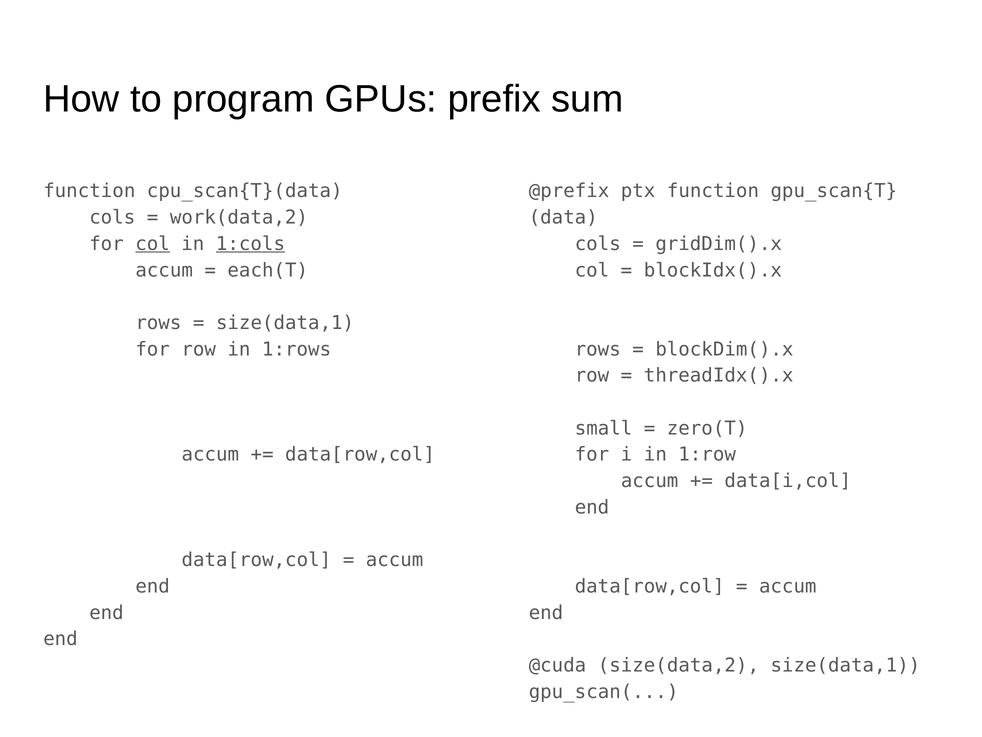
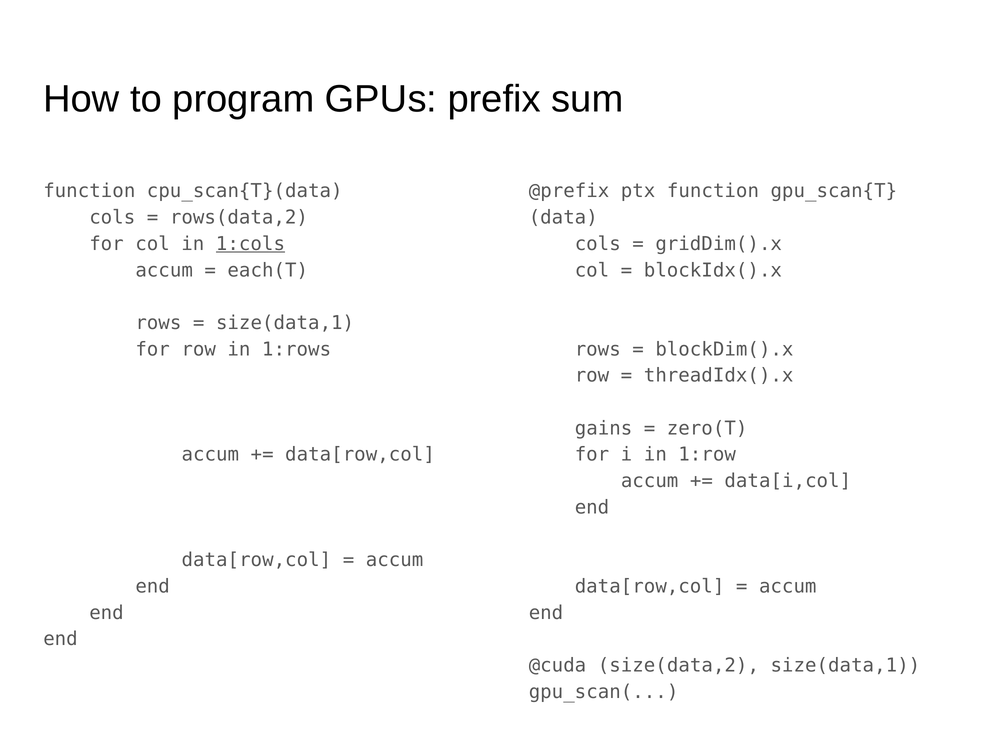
work(data,2: work(data,2 -> rows(data,2 (239, 217)
col underline: present -> none (153, 244)
small: small -> gains (604, 428)
